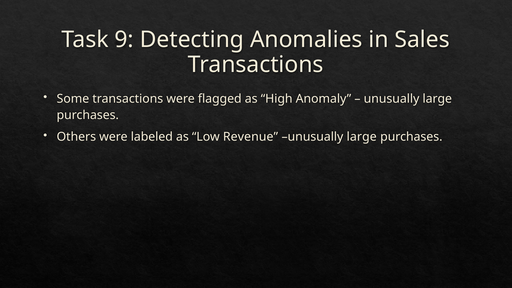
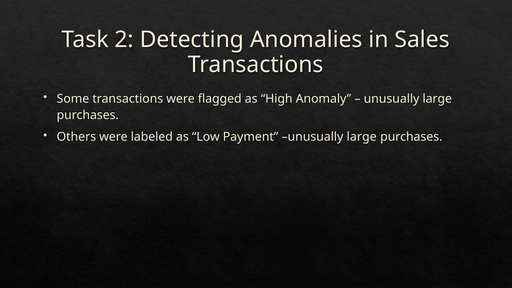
9: 9 -> 2 (124, 40)
Revenue: Revenue -> Payment (251, 137)
